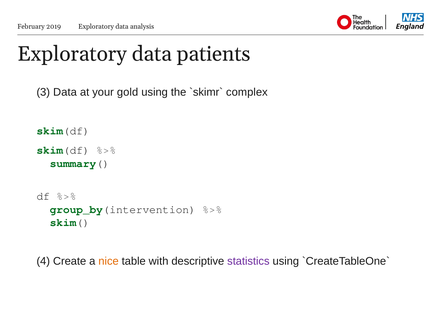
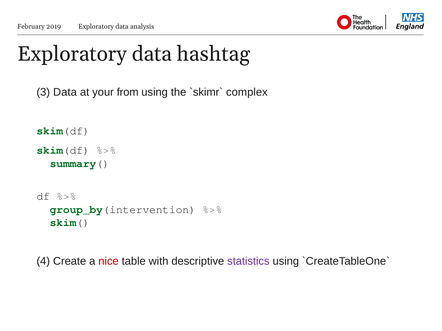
patients: patients -> hashtag (214, 54)
gold: gold -> from (128, 92)
nice colour: orange -> red (109, 262)
